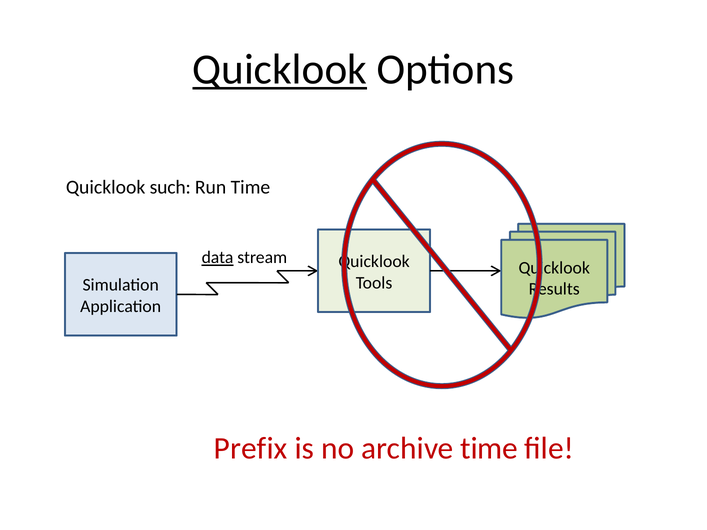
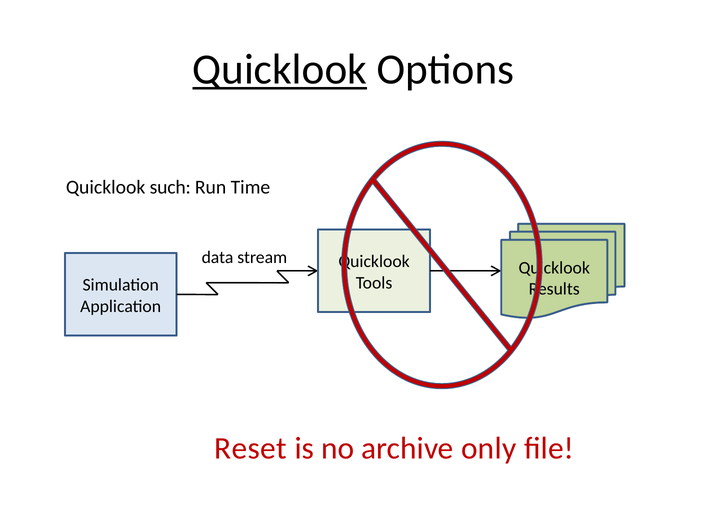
data underline: present -> none (218, 258)
Prefix: Prefix -> Reset (251, 449)
archive time: time -> only (489, 449)
